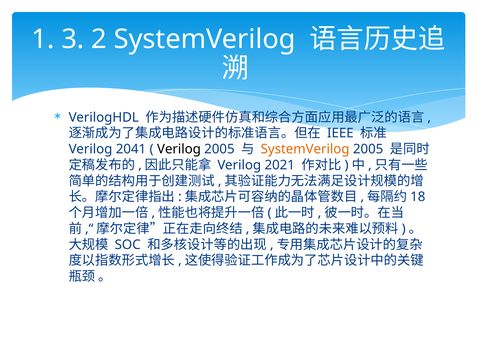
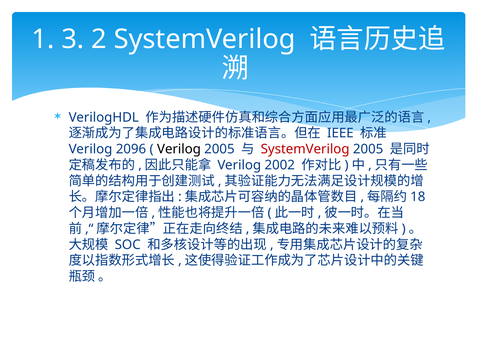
2041: 2041 -> 2096 (131, 149)
SystemVerilog colour: orange -> red (305, 149)
2021: 2021 -> 2002 (280, 165)
